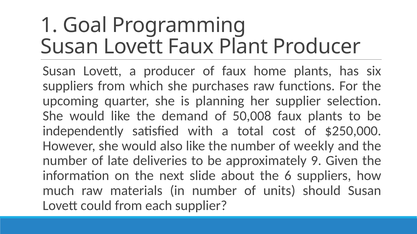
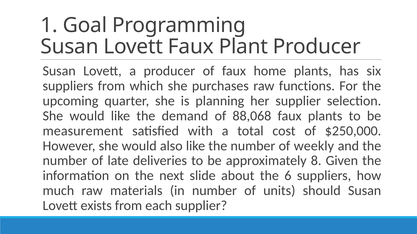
50,008: 50,008 -> 88,068 (252, 116)
independently: independently -> measurement (83, 131)
9: 9 -> 8 (316, 161)
could: could -> exists (96, 206)
